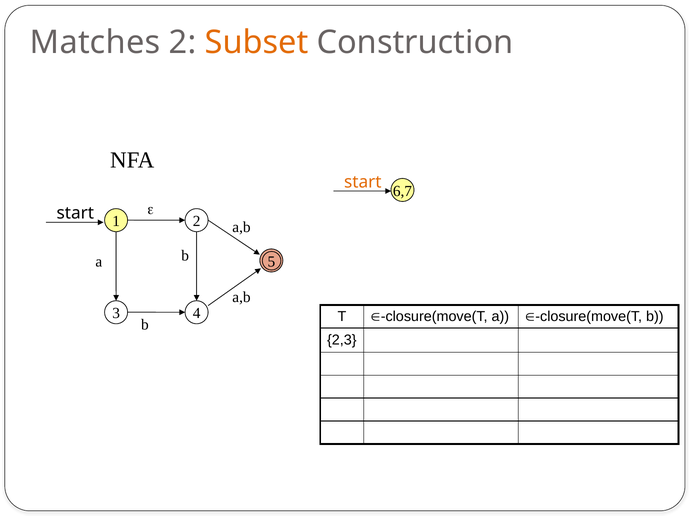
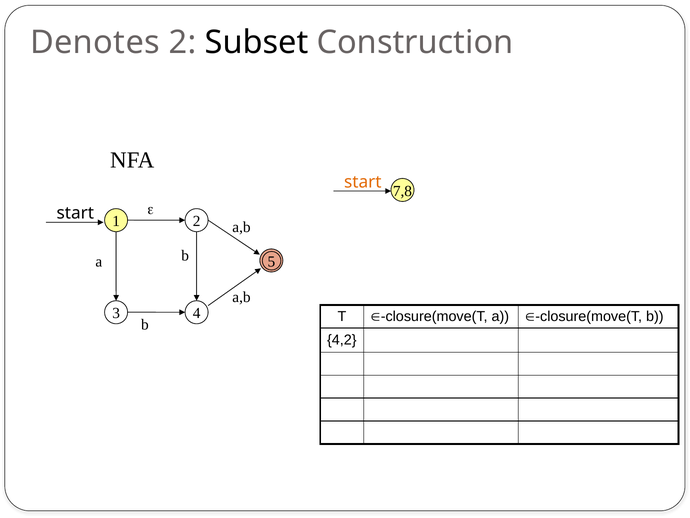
Matches: Matches -> Denotes (95, 42)
Subset colour: orange -> black (256, 42)
6,7: 6,7 -> 7,8 (402, 191)
2,3: 2,3 -> 4,2 (342, 339)
